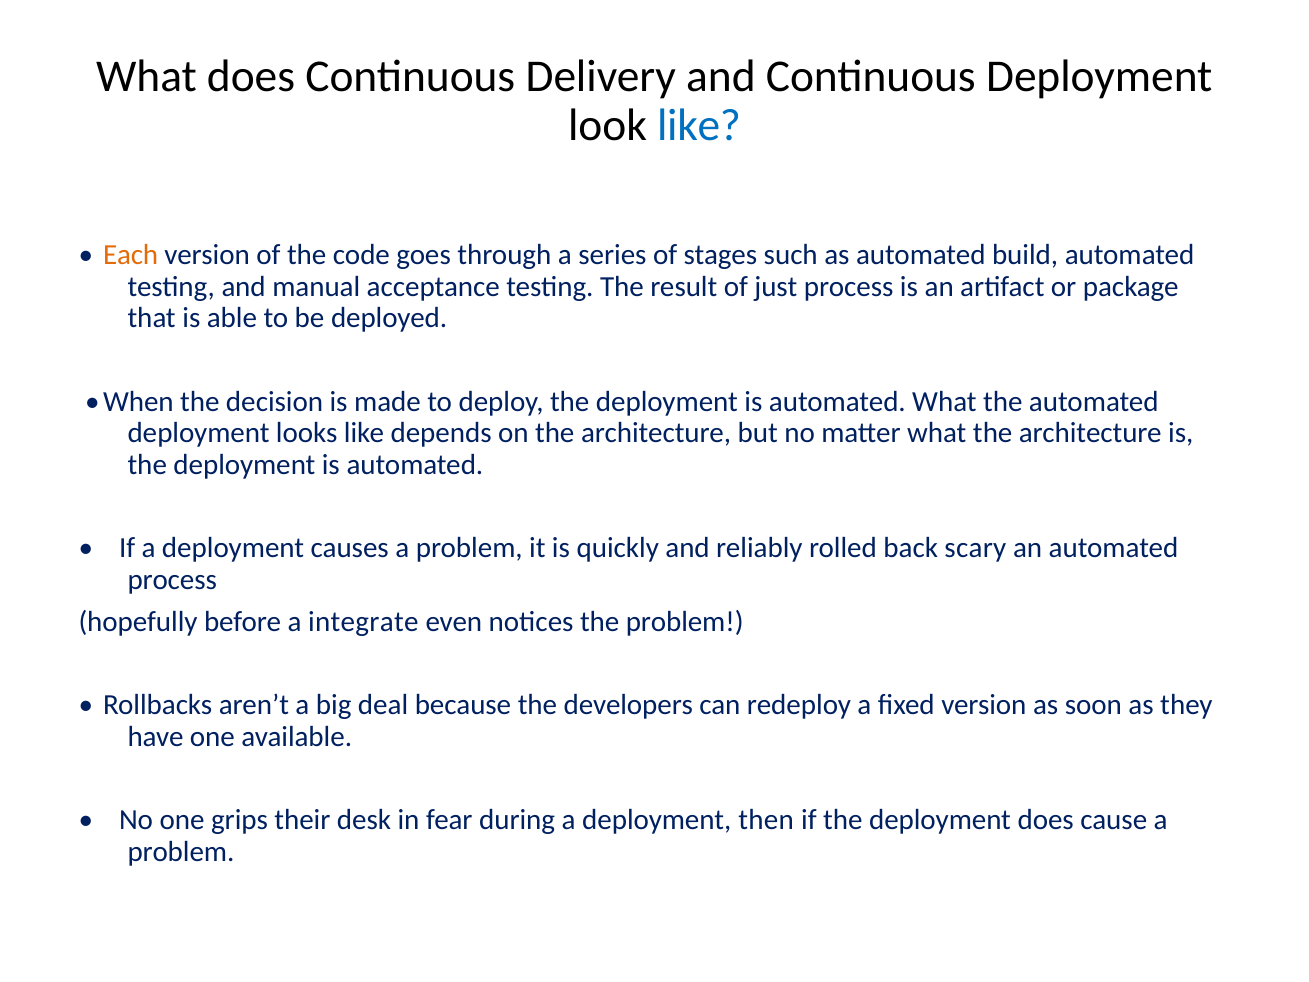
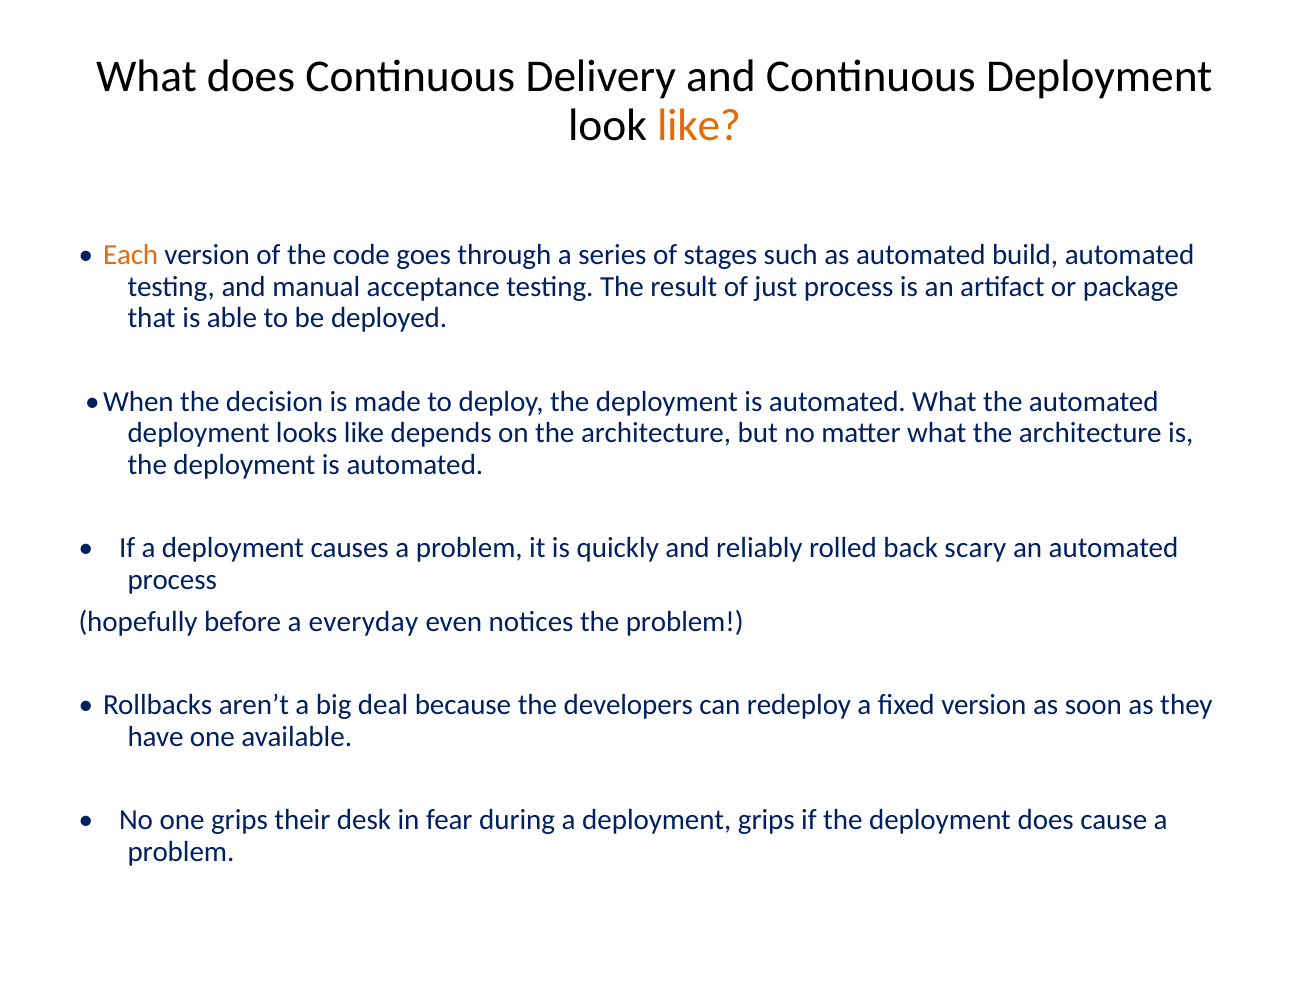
like colour: blue -> orange (699, 125)
integrate: integrate -> everyday (363, 621)
deployment then: then -> grips (766, 820)
